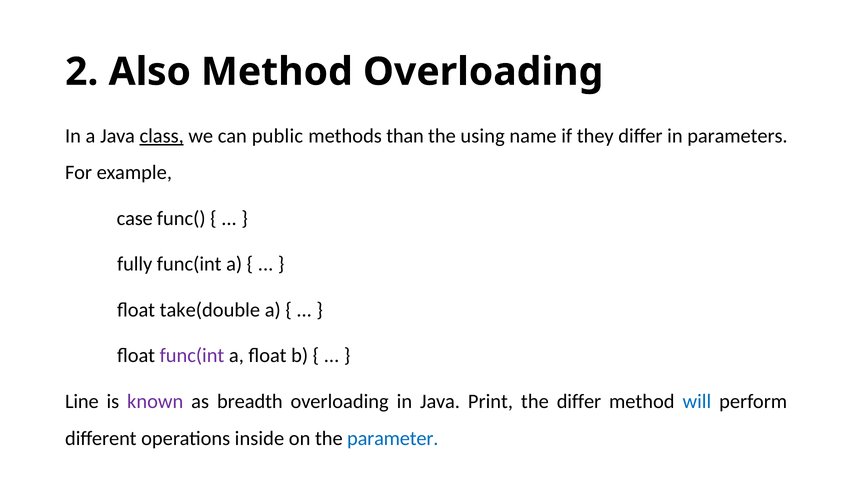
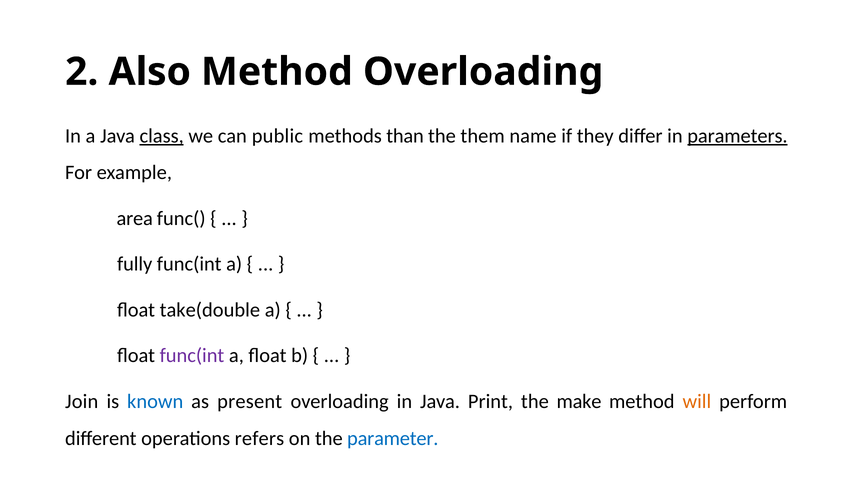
using: using -> them (483, 136)
parameters underline: none -> present (737, 136)
case: case -> area (135, 218)
Line: Line -> Join (82, 401)
known colour: purple -> blue (155, 401)
breadth: breadth -> present (250, 401)
the differ: differ -> make (579, 401)
will colour: blue -> orange (697, 401)
inside: inside -> refers (259, 438)
